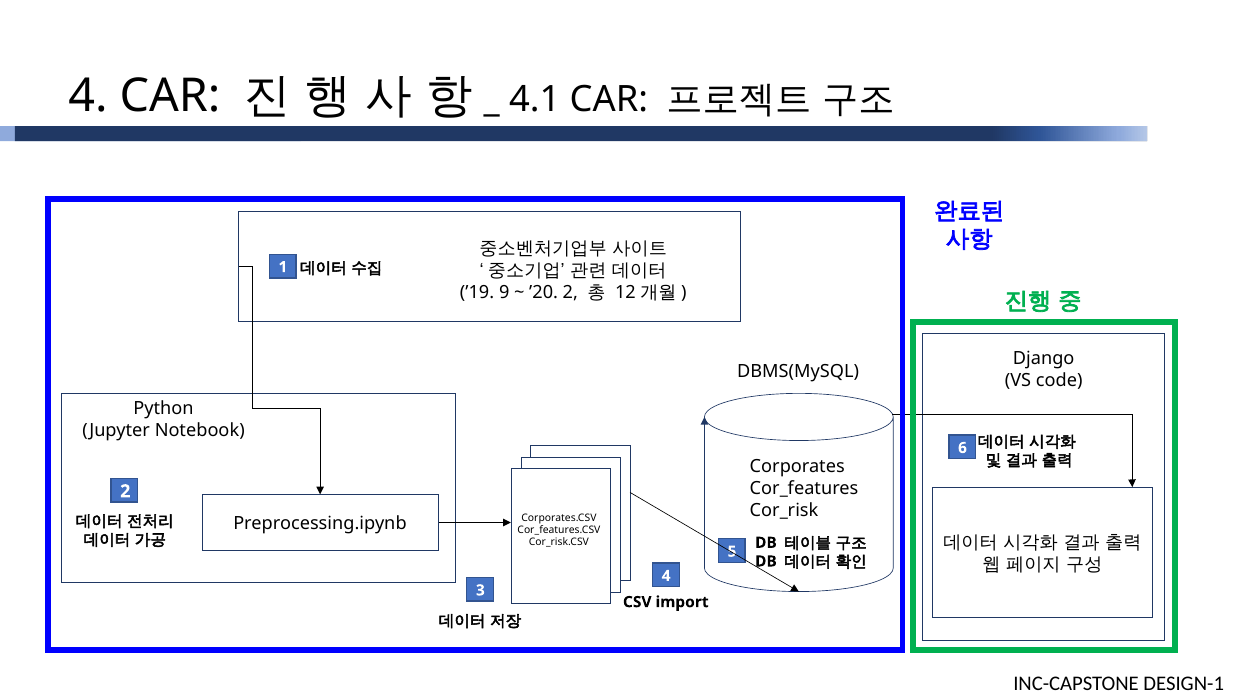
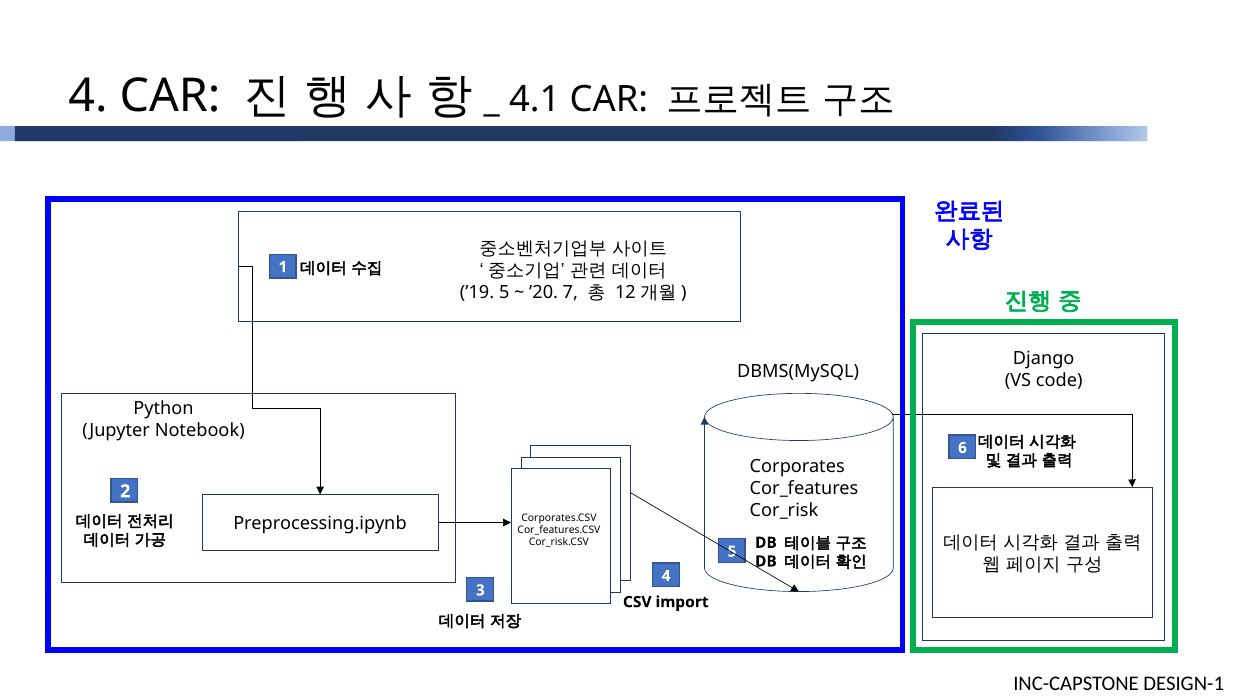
’19 9: 9 -> 5 (504, 292)
’20 2: 2 -> 7 (570, 292)
